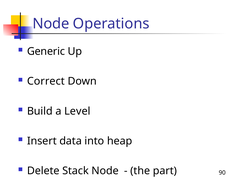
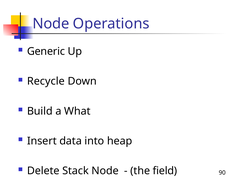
Correct: Correct -> Recycle (46, 81)
Level: Level -> What (77, 111)
part: part -> field (165, 171)
